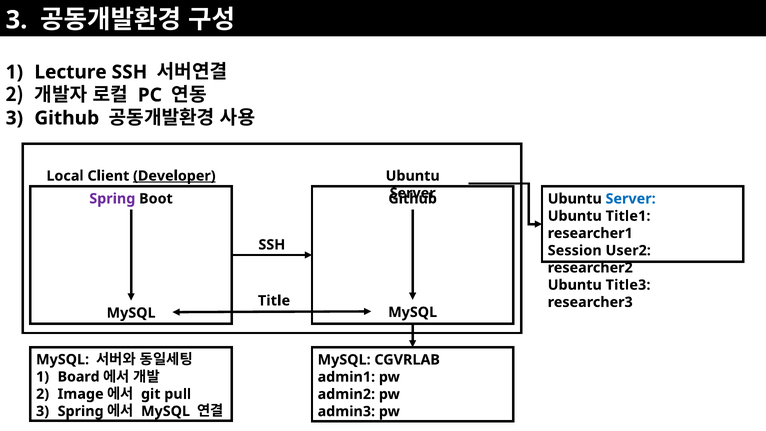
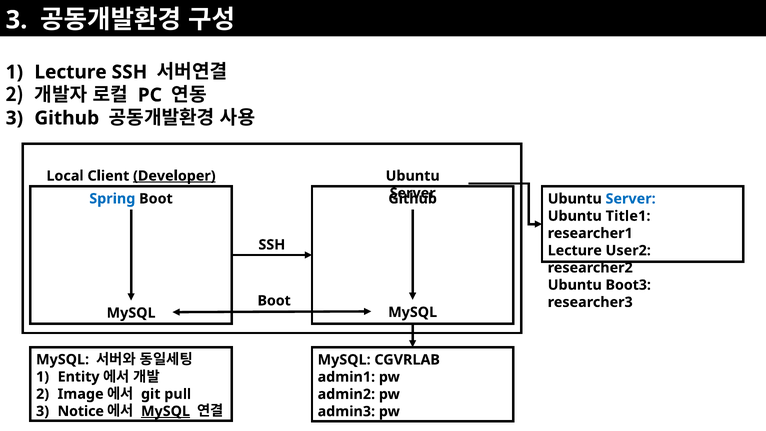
Spring colour: purple -> blue (112, 199)
Session: Session -> Lecture (575, 250)
Title3: Title3 -> Boot3 (628, 285)
Title: Title -> Boot (274, 301)
Board: Board -> Entity (79, 377)
3 Spring: Spring -> Notice (81, 411)
MySQL underline: none -> present (165, 411)
